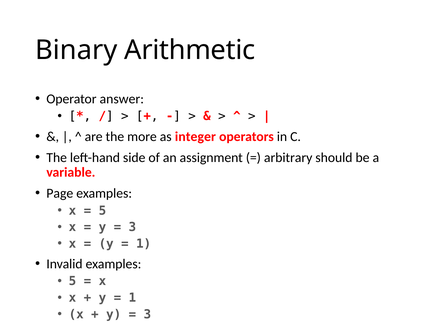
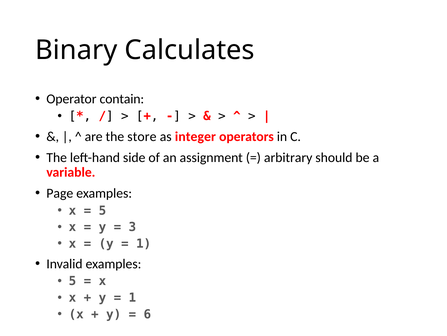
Arithmetic: Arithmetic -> Calculates (190, 50)
answer: answer -> contain (122, 99)
more: more -> store (142, 136)
3: 3 -> 6 (147, 314)
